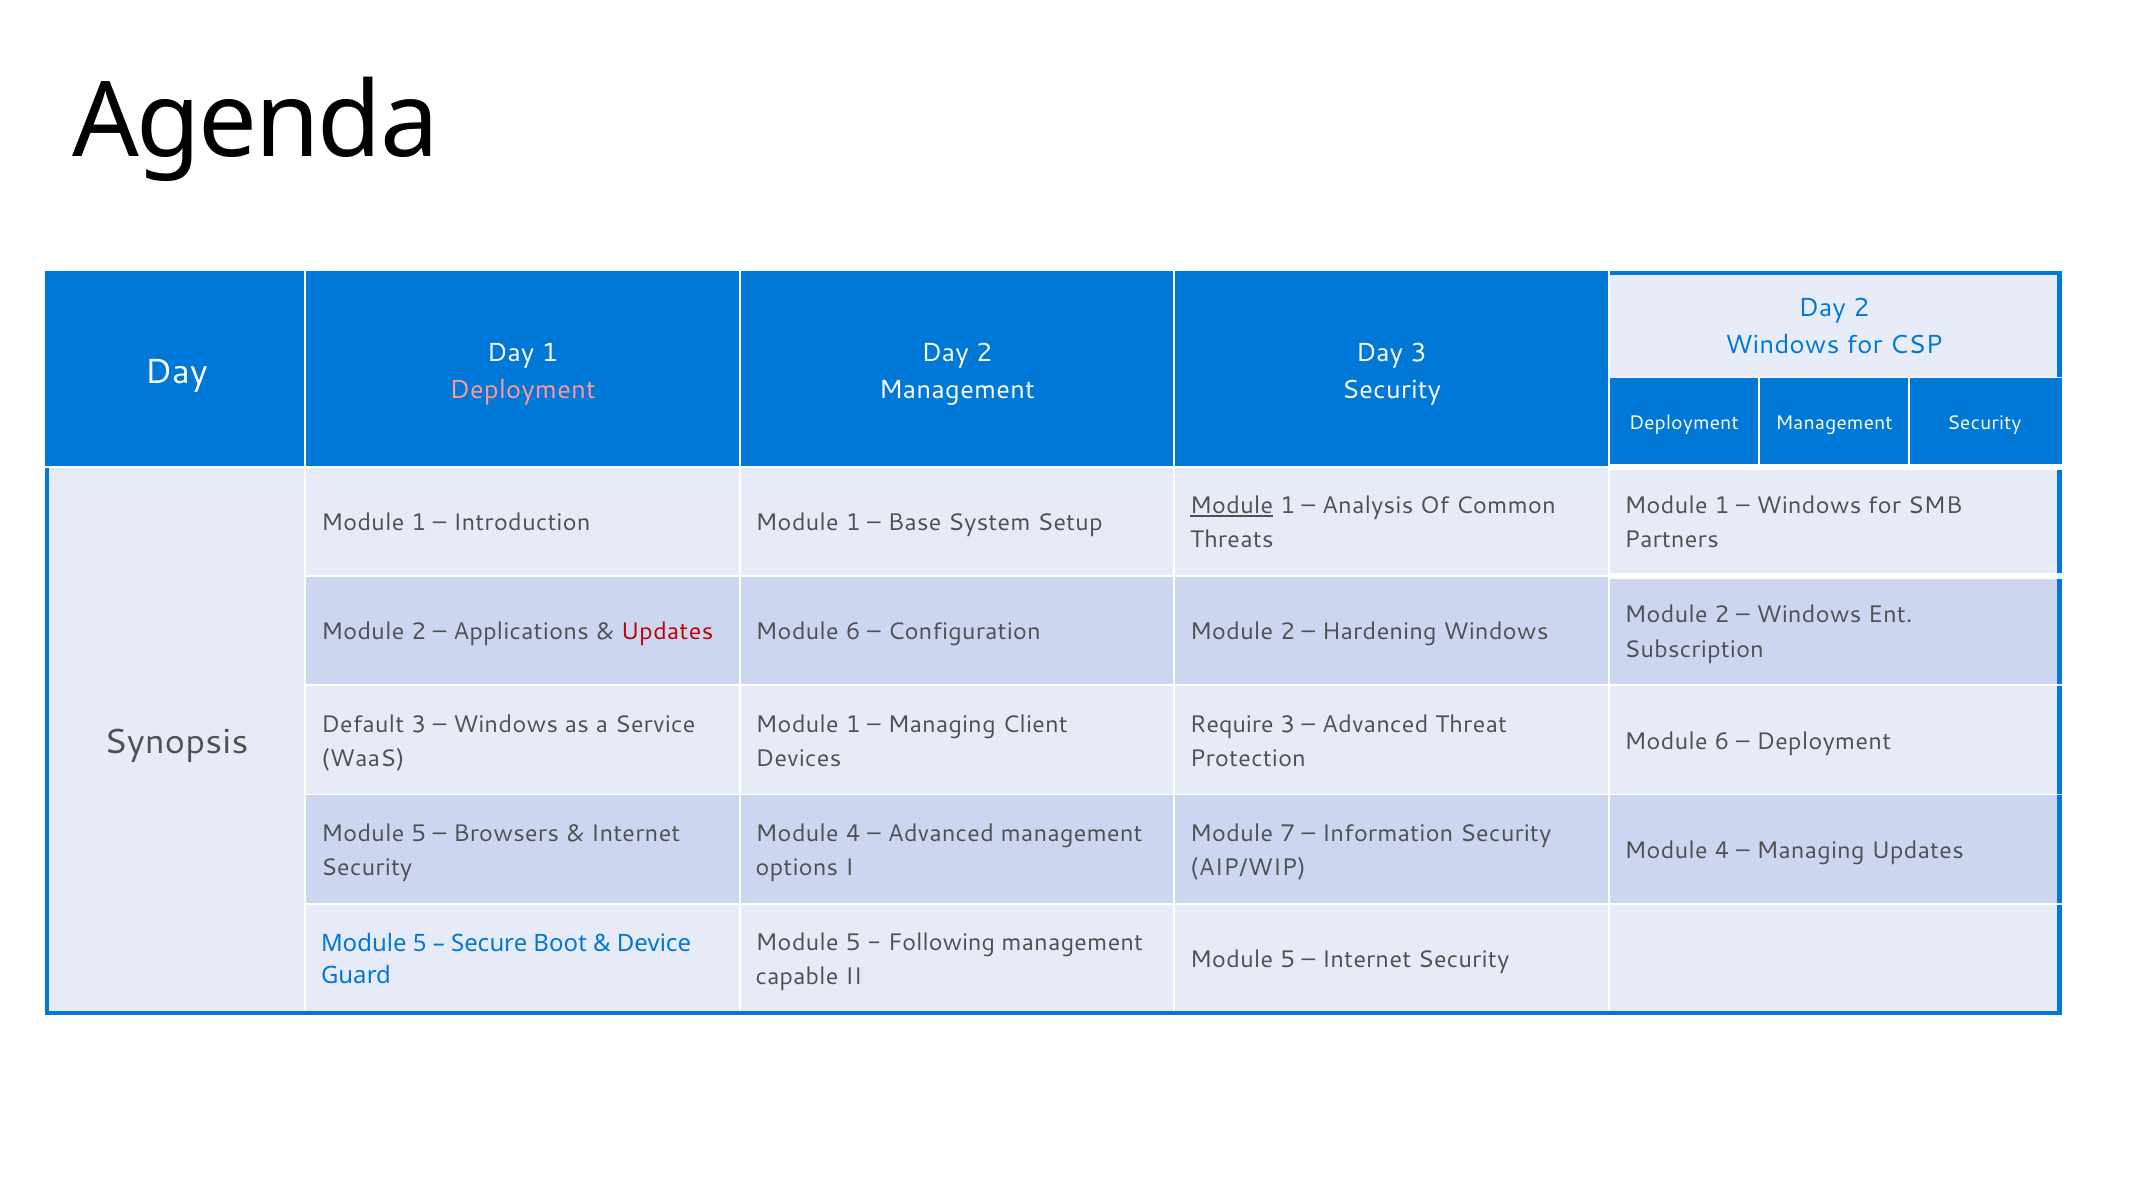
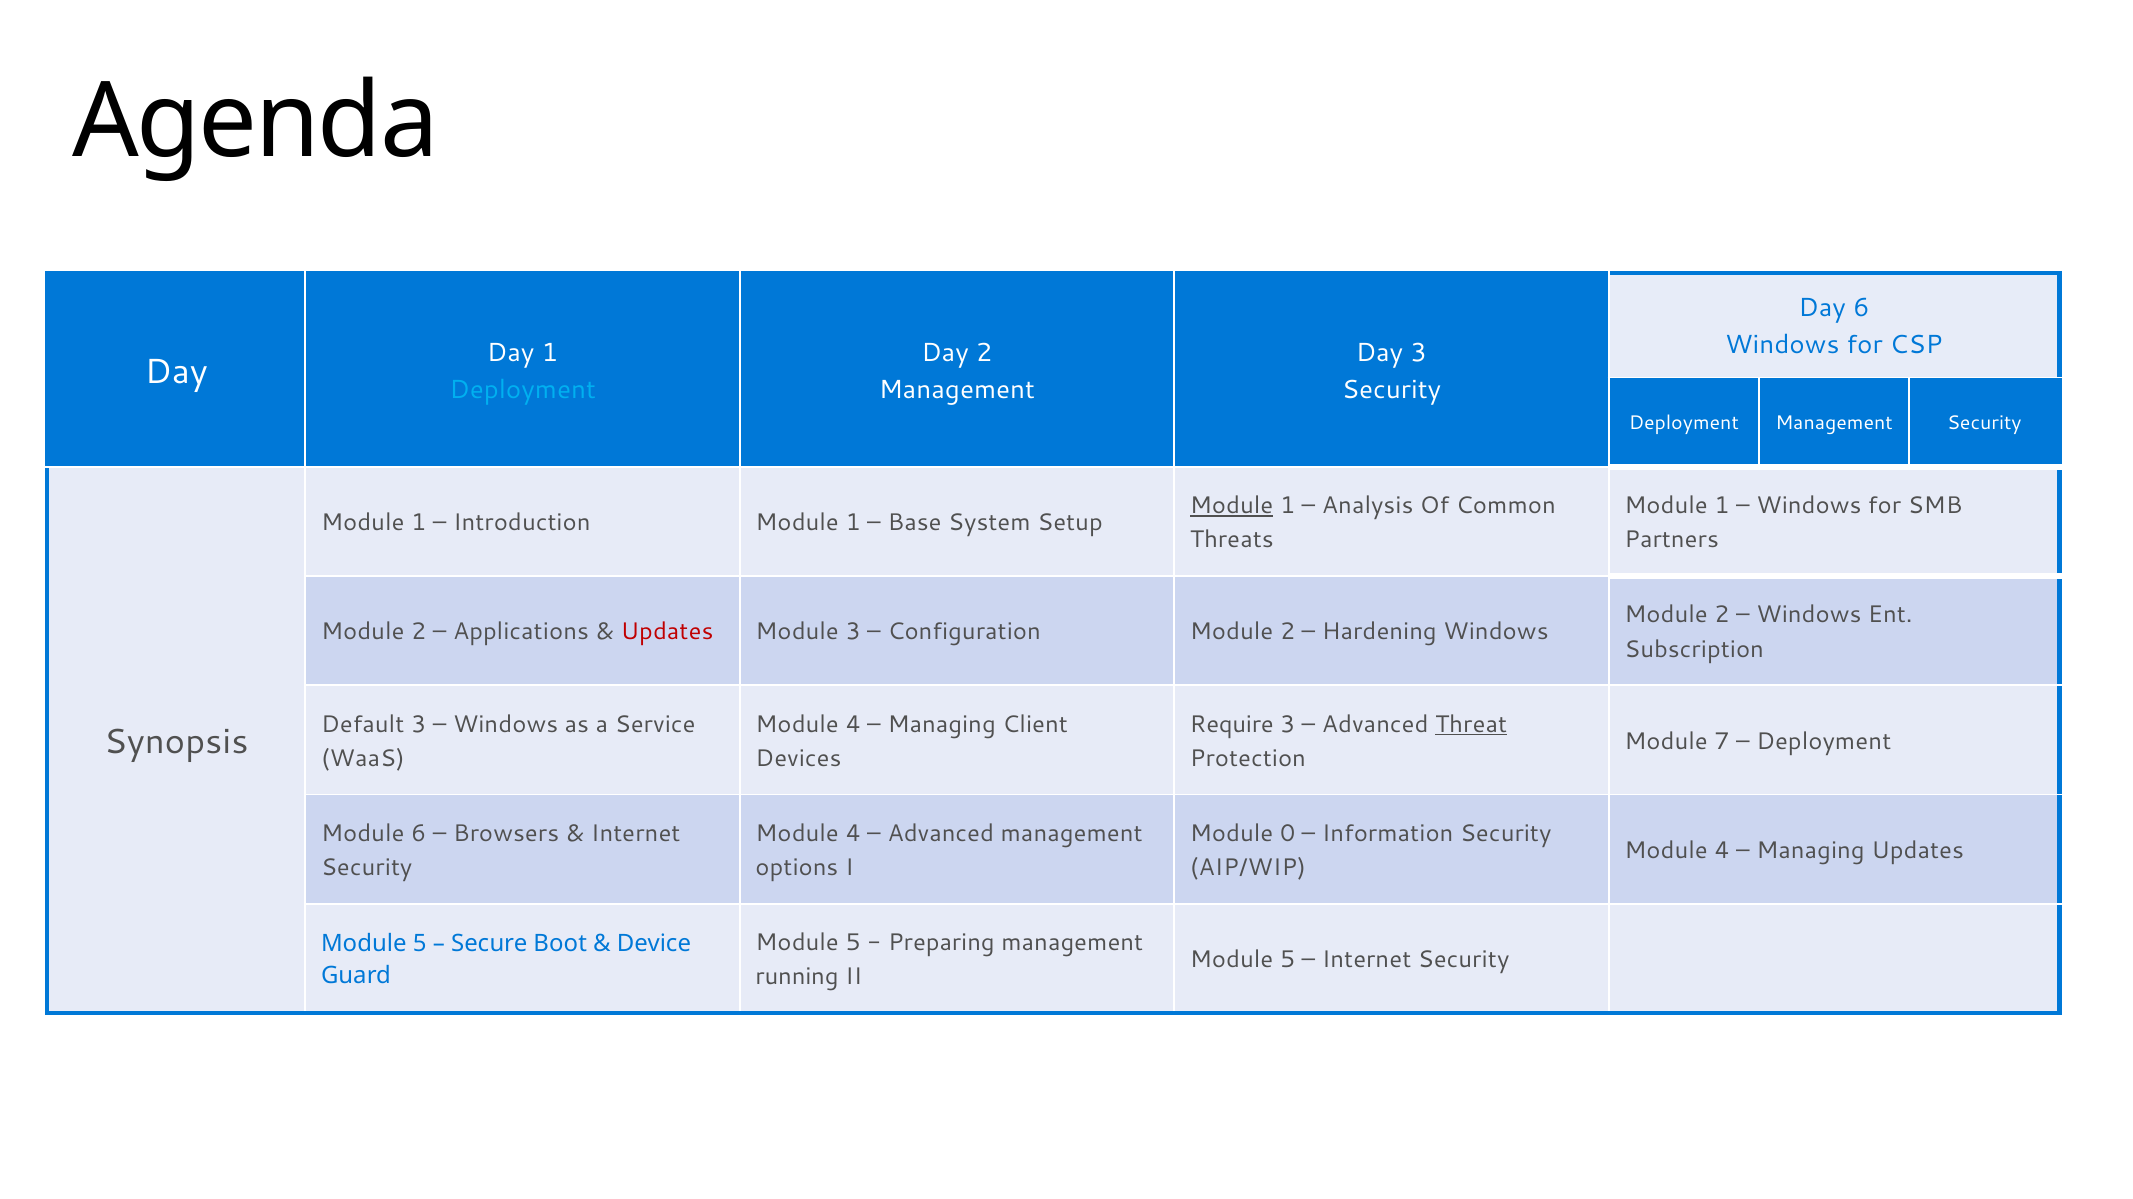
2: 2 -> 6 (1861, 308)
Deployment colour: pink -> light blue (523, 390)
6: 6 -> 3 (853, 632)
1: 1 -> 4 (853, 725)
Threat underline: none -> present (1471, 725)
6: 6 -> 7 (1722, 742)
5: 5 -> 6 (419, 834)
7: 7 -> 0 (1288, 834)
Following: Following -> Preparing (941, 943)
capable: capable -> running (797, 977)
